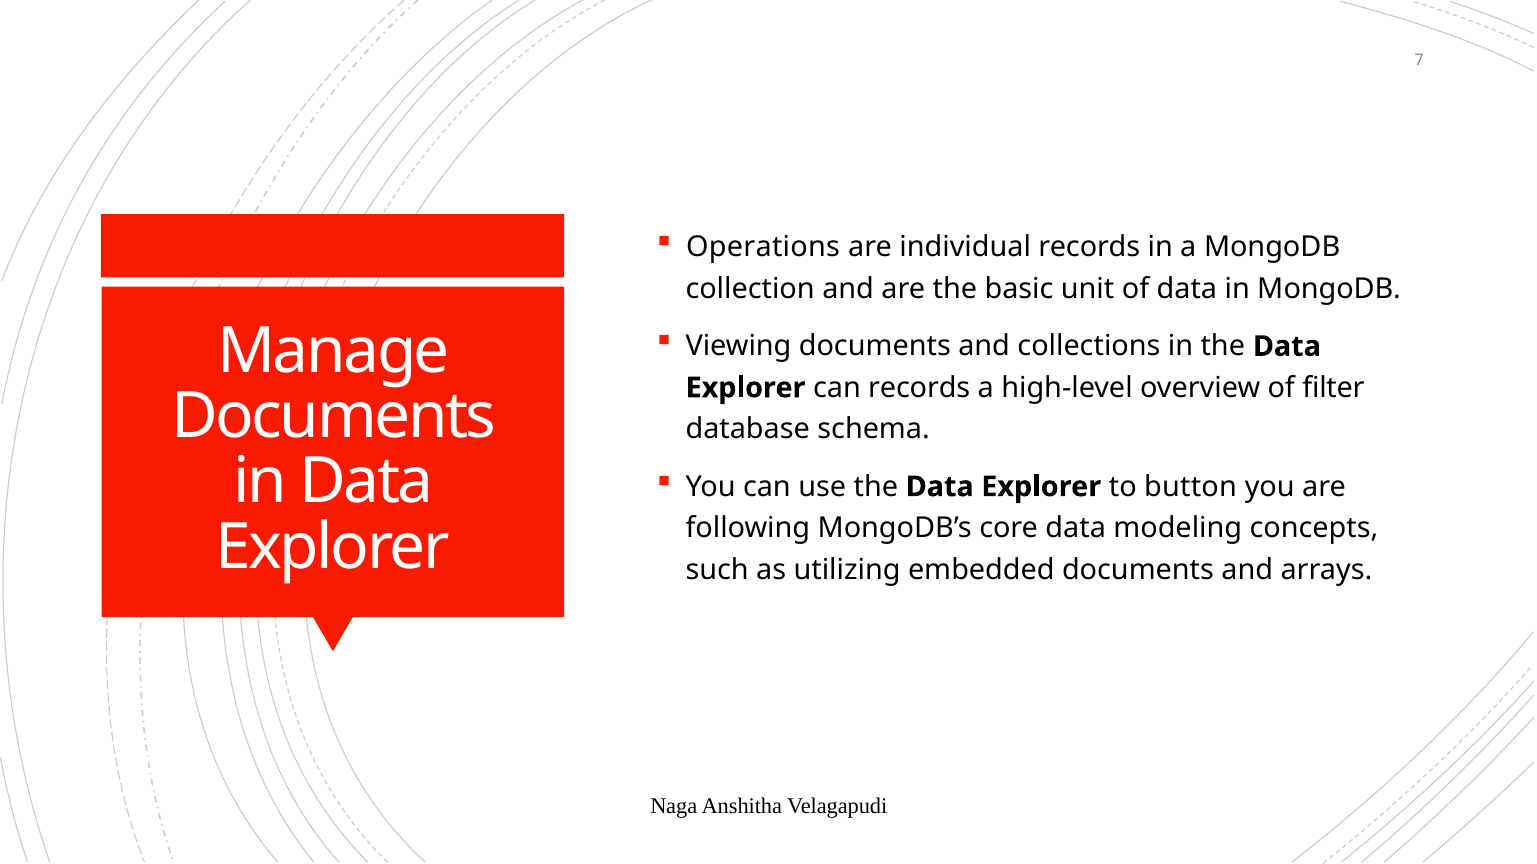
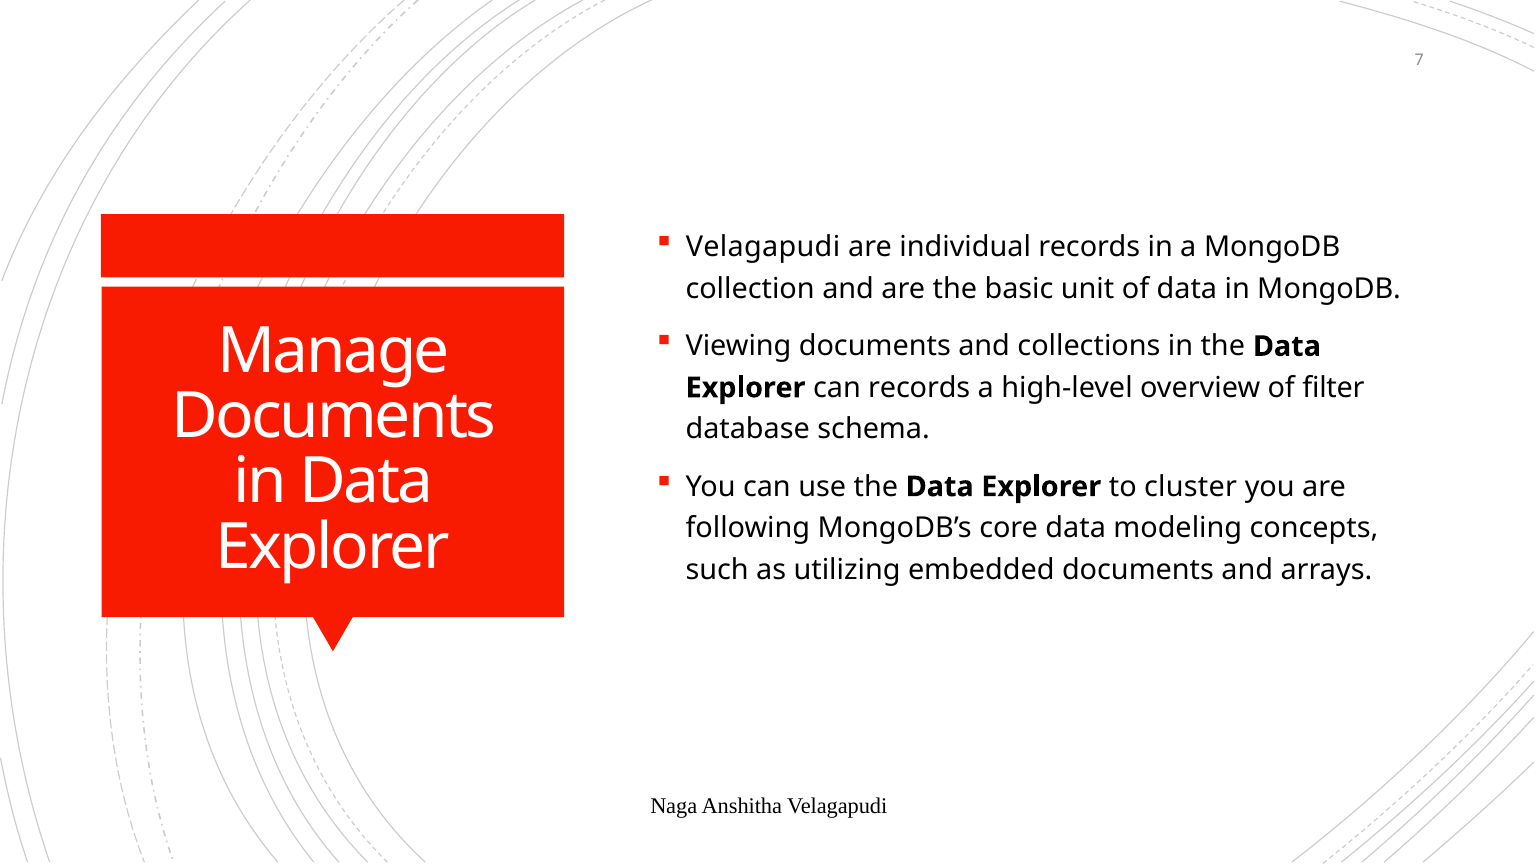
Operations: Operations -> Velagapudi (763, 248)
button: button -> cluster (1191, 487)
